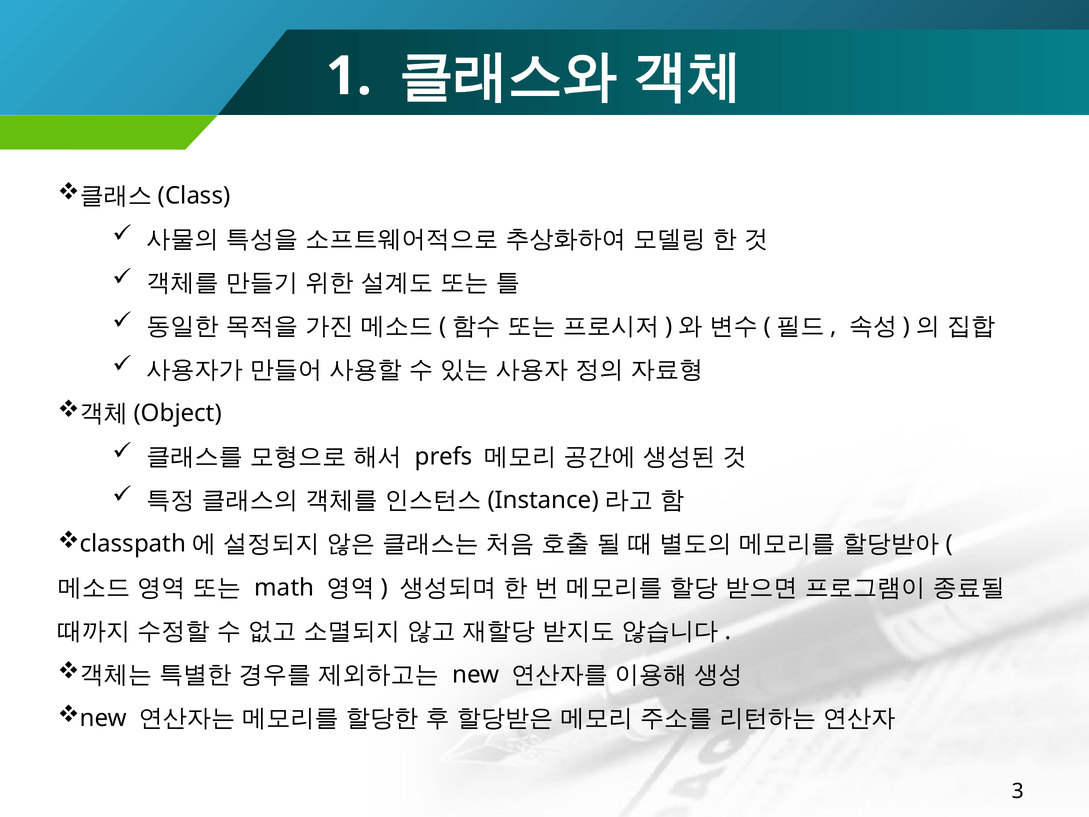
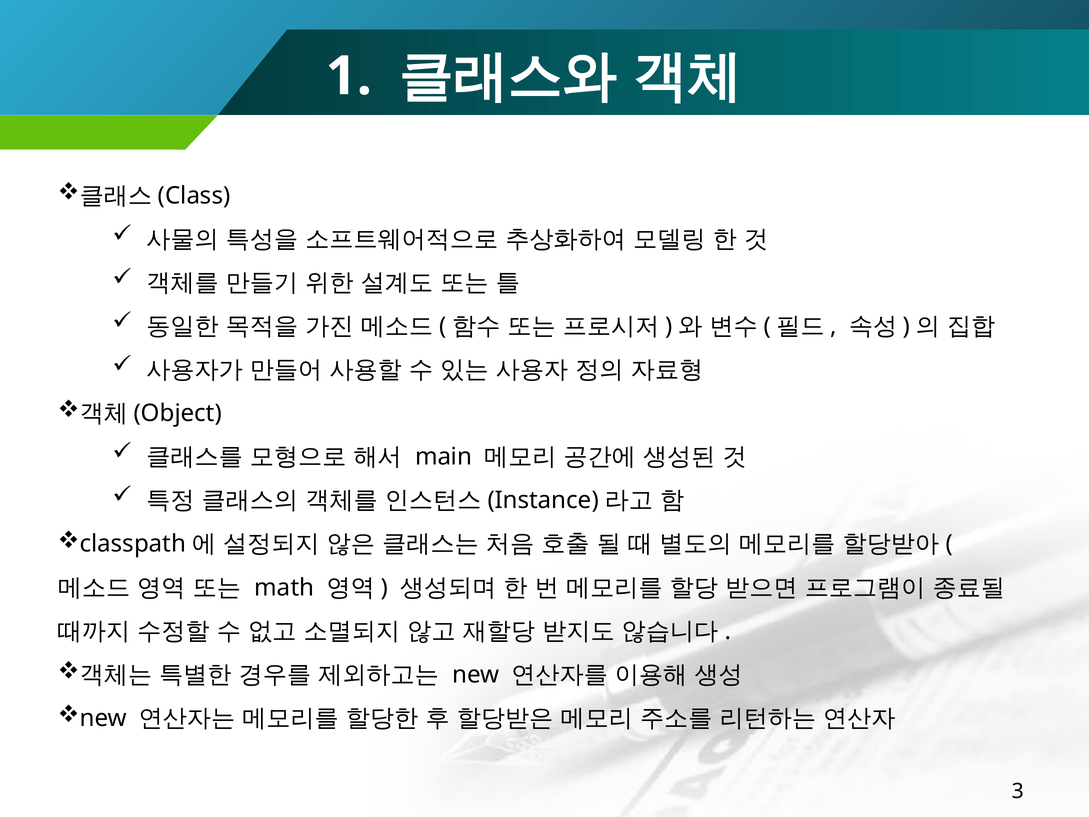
prefs: prefs -> main (444, 457)
